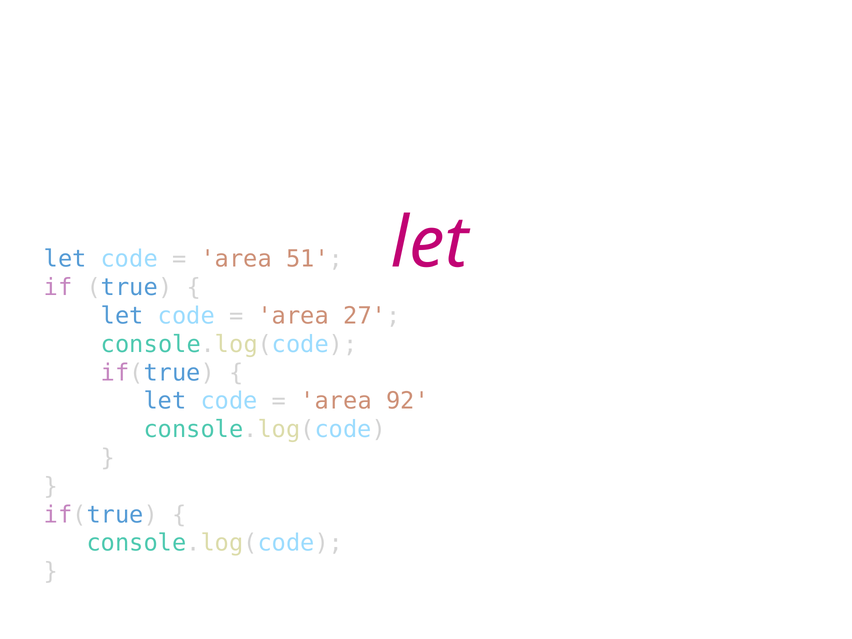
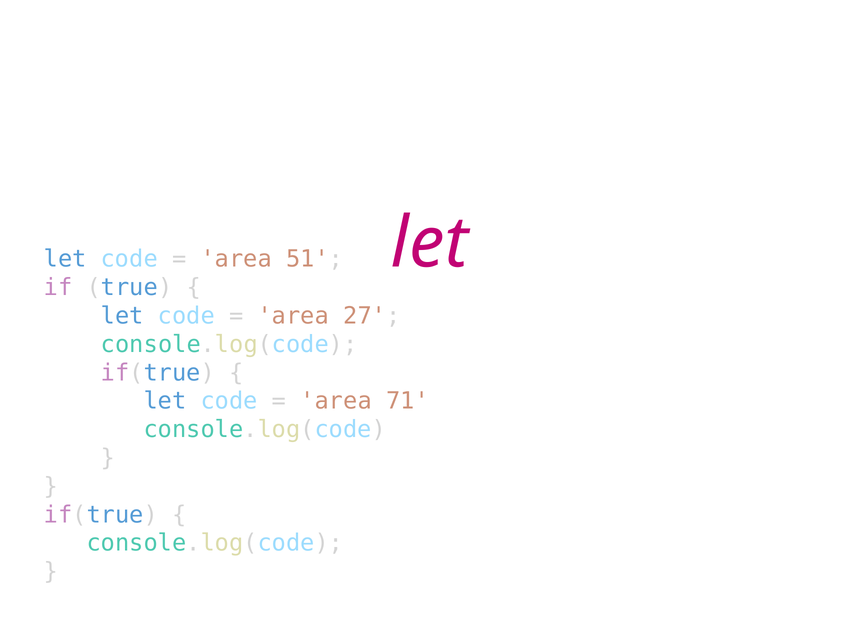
92: 92 -> 71 (407, 401)
